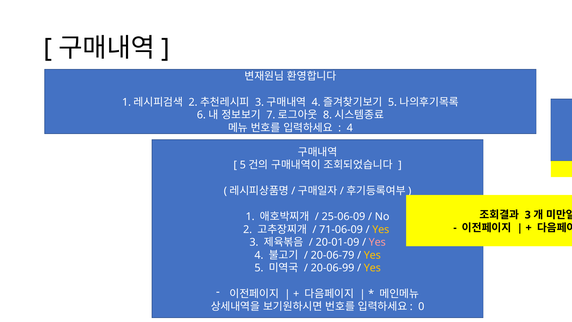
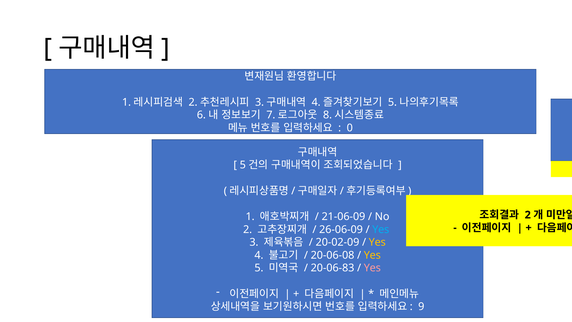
4: 4 -> 0 (350, 128)
3: 3 -> 2 (528, 215)
25-06-09: 25-06-09 -> 21-06-09 (343, 216)
71-06-09: 71-06-09 -> 26-06-09 (341, 229)
Yes colour: yellow -> light blue (381, 229)
20-01-09: 20-01-09 -> 20-02-09 (337, 242)
Yes colour: pink -> yellow (377, 242)
20-06-79: 20-06-79 -> 20-06-08 (333, 255)
20-06-99: 20-06-99 -> 20-06-83 (333, 268)
Yes colour: yellow -> pink (372, 268)
0: 0 -> 9 (421, 307)
